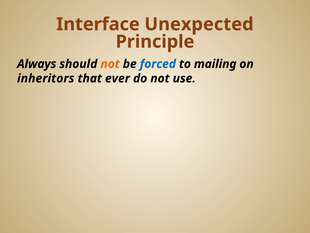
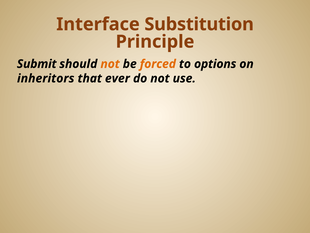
Unexpected: Unexpected -> Substitution (199, 24)
Always: Always -> Submit (37, 64)
forced colour: blue -> orange (158, 64)
mailing: mailing -> options (215, 64)
